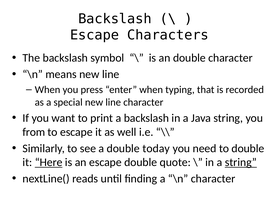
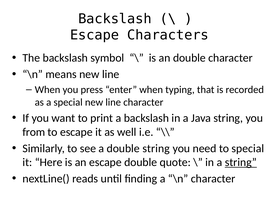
double today: today -> string (156, 149)
to double: double -> special (248, 149)
Here underline: present -> none (49, 163)
